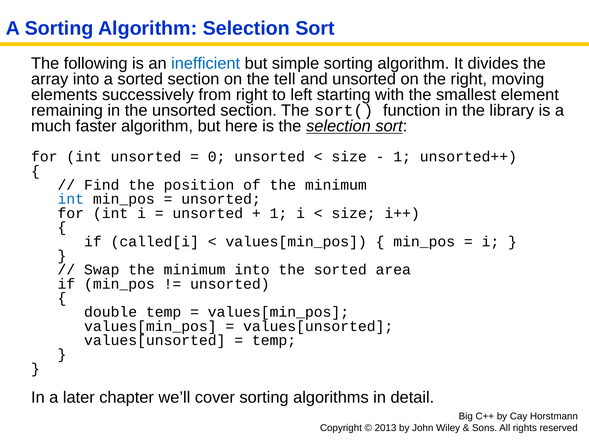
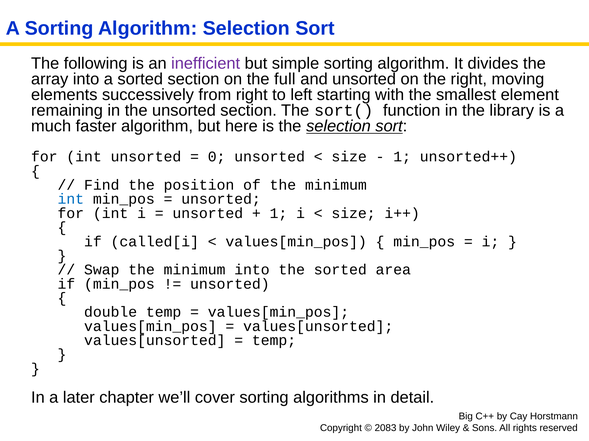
inefficient colour: blue -> purple (206, 63)
tell: tell -> full (285, 79)
2013: 2013 -> 2083 (385, 429)
